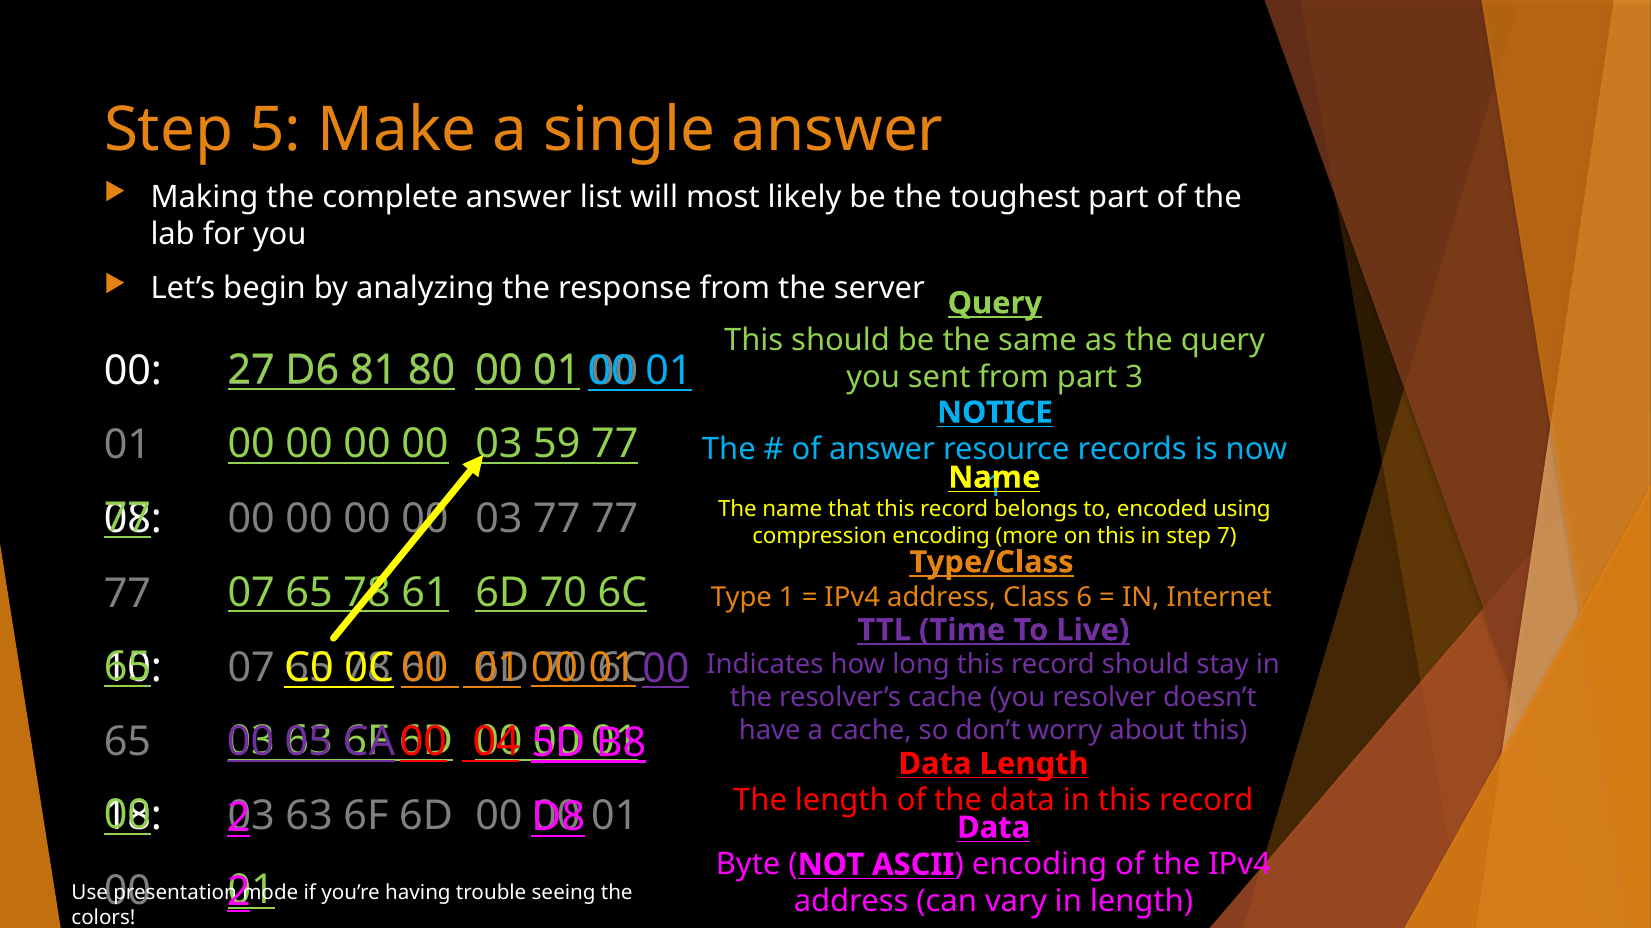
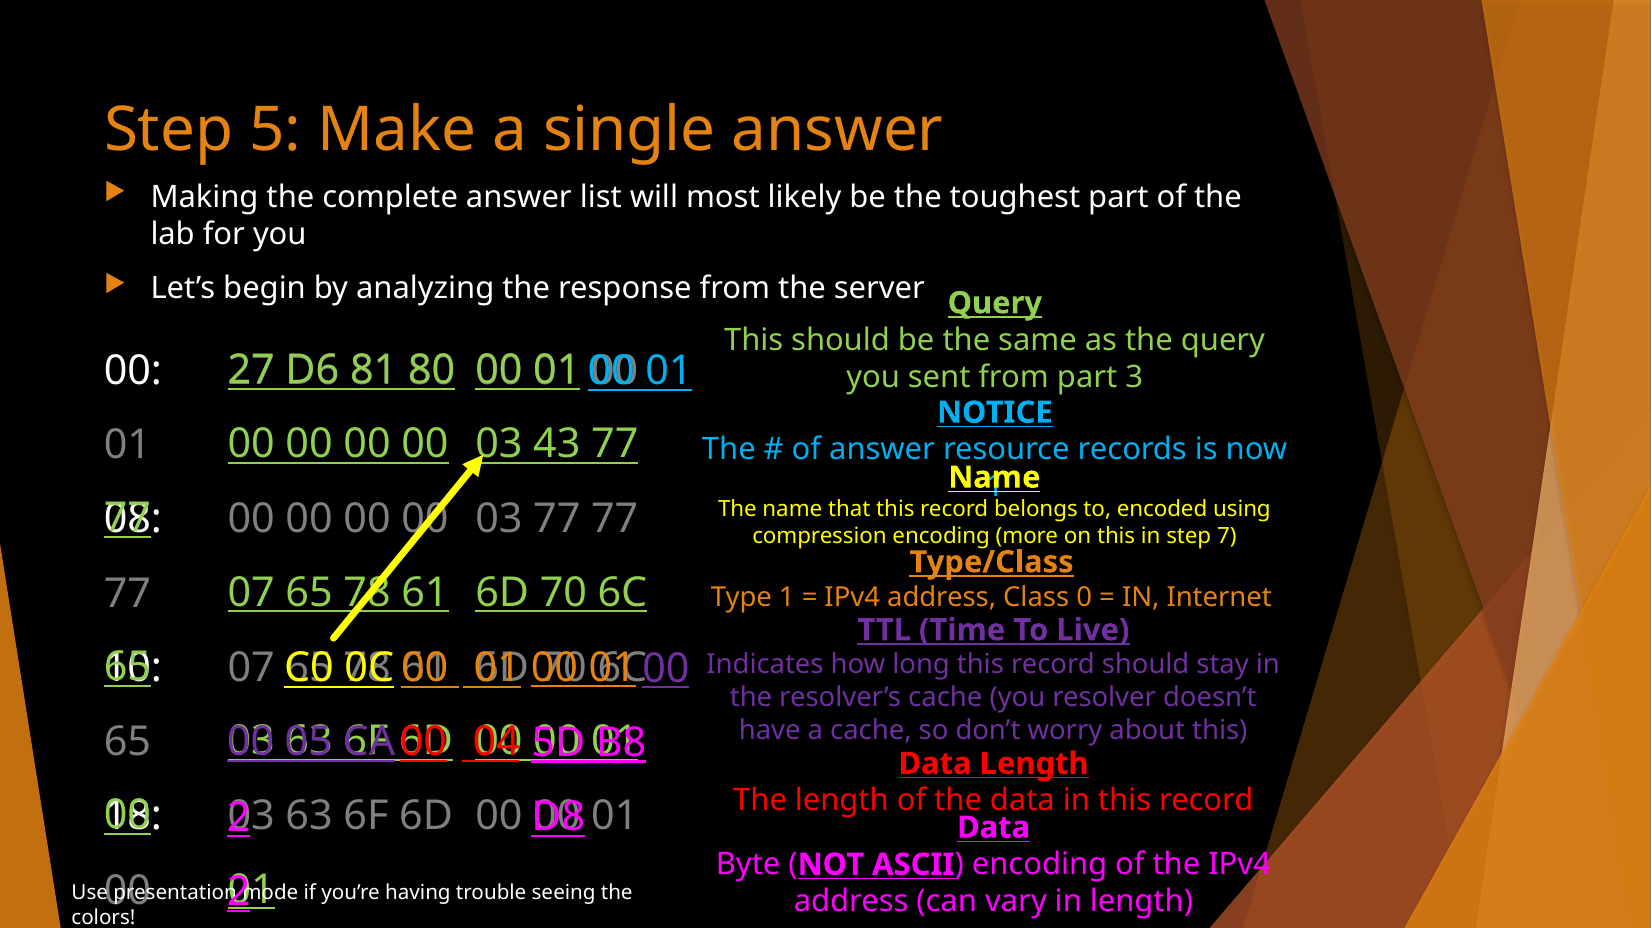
59: 59 -> 43 (557, 444)
6: 6 -> 0 (1084, 597)
